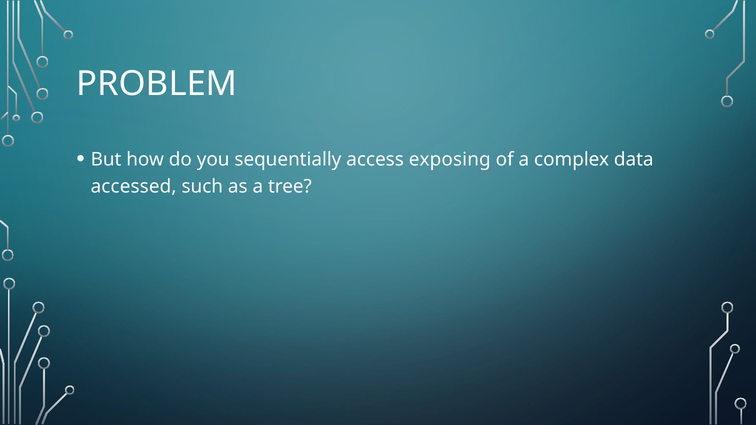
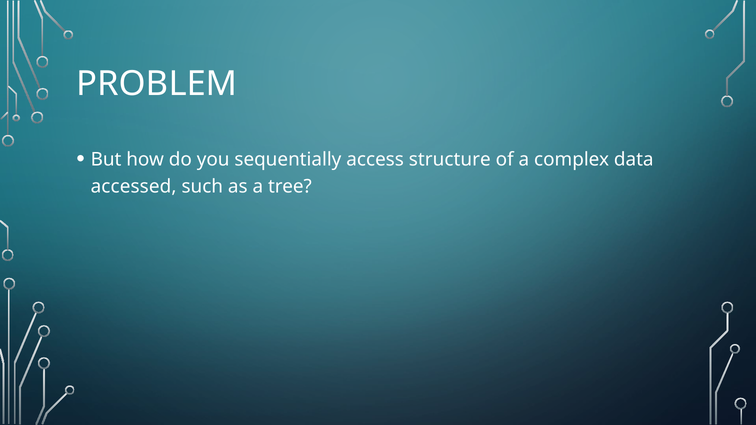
exposing: exposing -> structure (450, 160)
